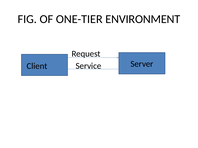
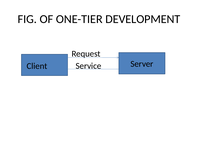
ENVIRONMENT: ENVIRONMENT -> DEVELOPMENT (143, 19)
